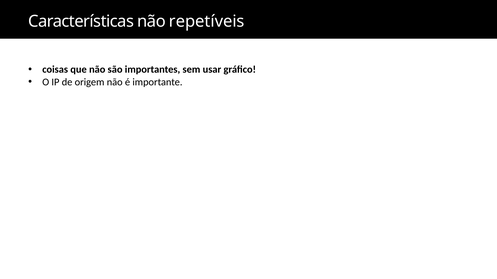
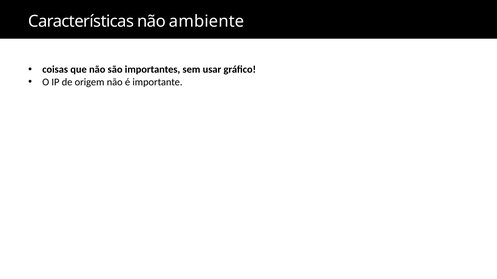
repetíveis: repetíveis -> ambiente (207, 21)
